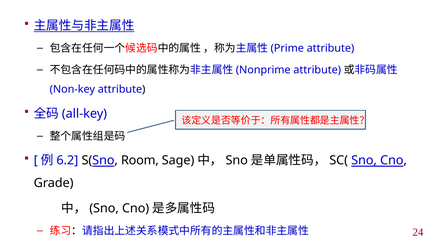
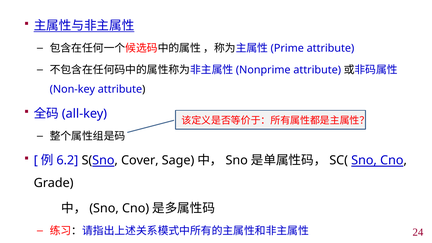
Room: Room -> Cover (140, 160)
